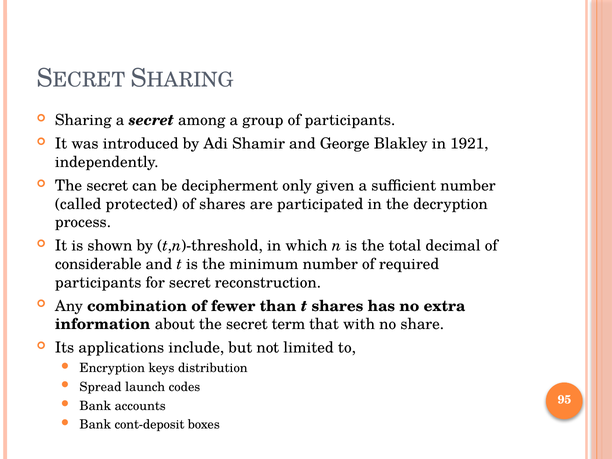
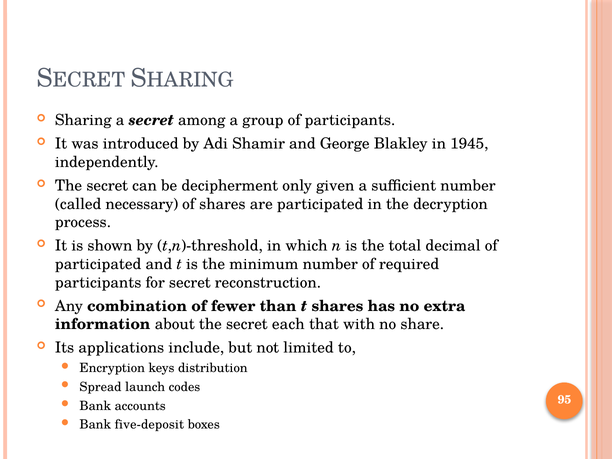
1921: 1921 -> 1945 (469, 144)
protected: protected -> necessary (142, 204)
considerable: considerable -> participated (98, 264)
term: term -> each (288, 324)
cont-deposit: cont-deposit -> five-deposit (149, 425)
